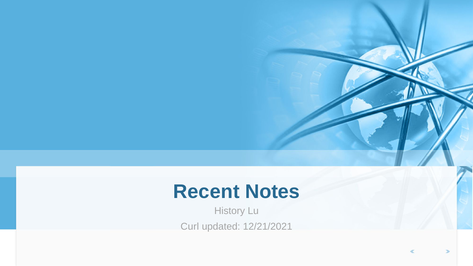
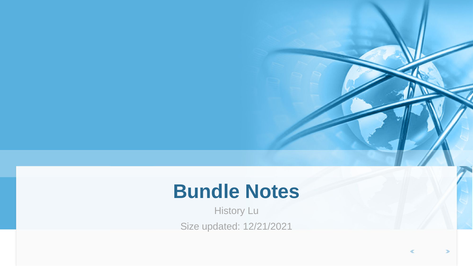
Recent: Recent -> Bundle (206, 192)
Curl: Curl -> Size (190, 226)
